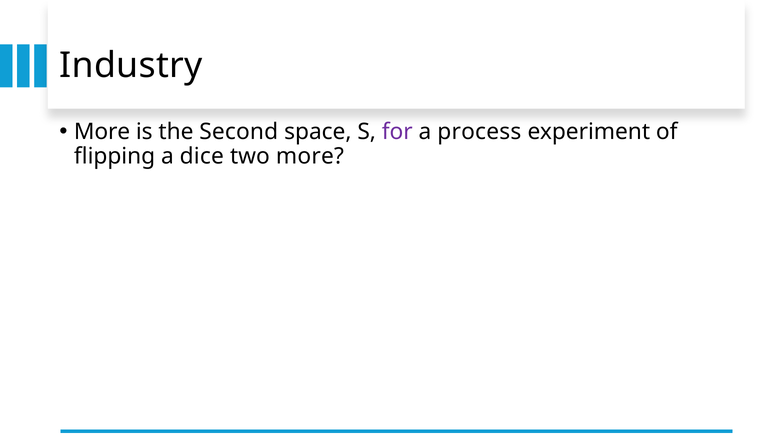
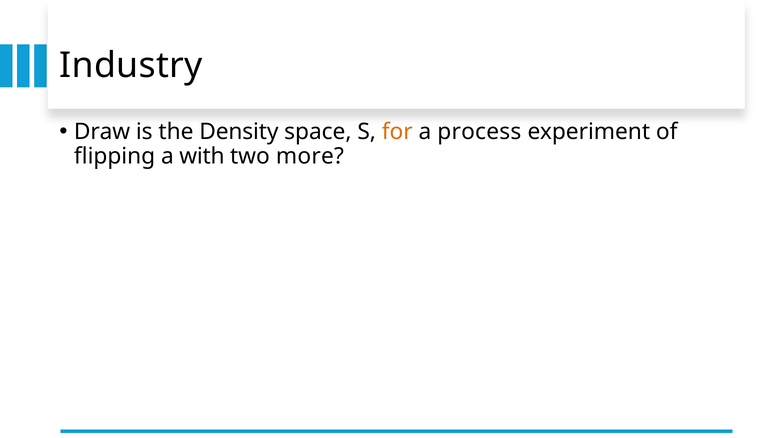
More: More -> Draw (102, 132)
Second: Second -> Density (239, 132)
for colour: purple -> orange (397, 132)
dice: dice -> with (202, 156)
